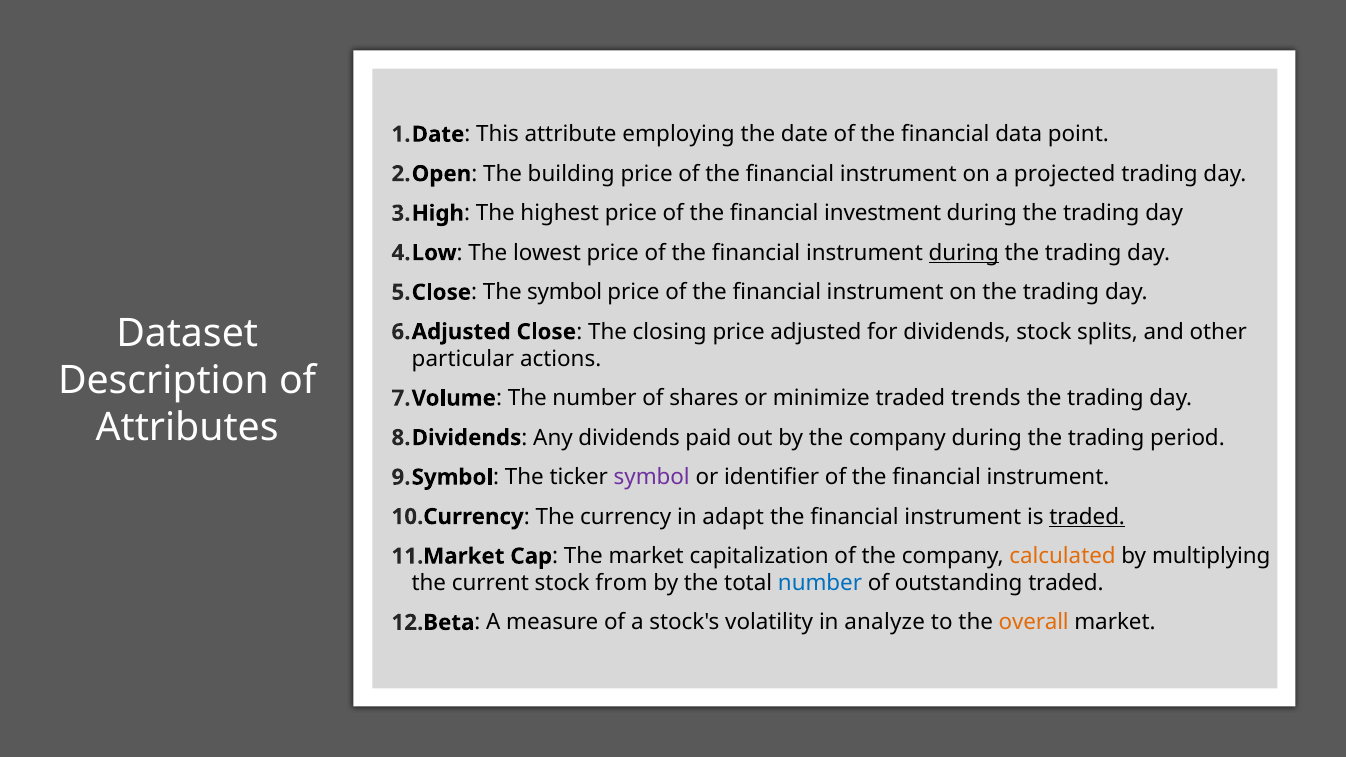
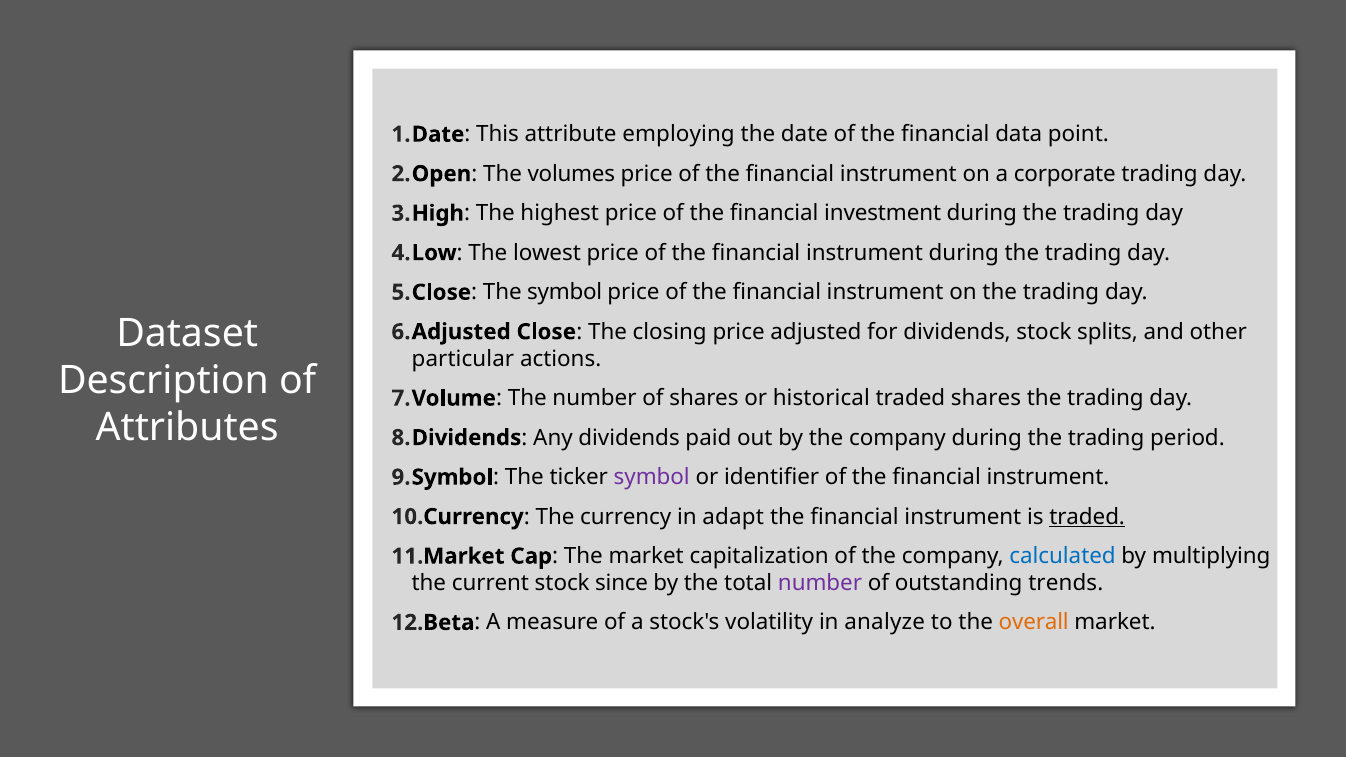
building: building -> volumes (571, 174)
projected: projected -> corporate (1065, 174)
during underline: present -> none (964, 253)
minimize: minimize -> historical (821, 398)
traded trends: trends -> shares (986, 398)
calculated colour: orange -> blue (1063, 556)
from: from -> since (622, 583)
number colour: blue -> purple (820, 583)
outstanding traded: traded -> trends (1066, 583)
